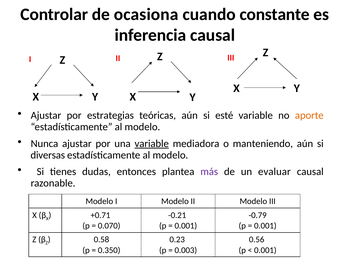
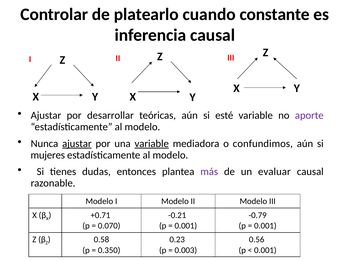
ocasiona: ocasiona -> platearlo (146, 14)
estrategias: estrategias -> desarrollar (110, 115)
aporte colour: orange -> purple (309, 115)
ajustar underline: none -> present (77, 144)
manteniendo: manteniendo -> confundimos (263, 144)
diversas: diversas -> mujeres (48, 155)
